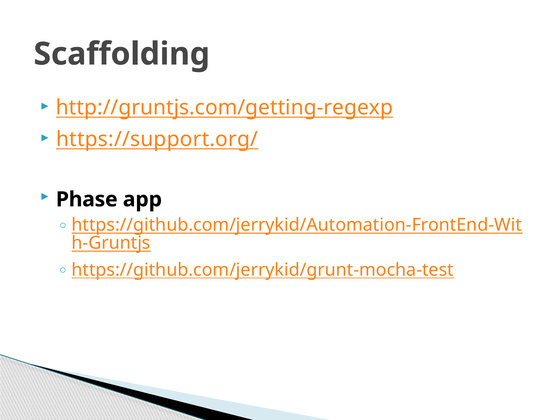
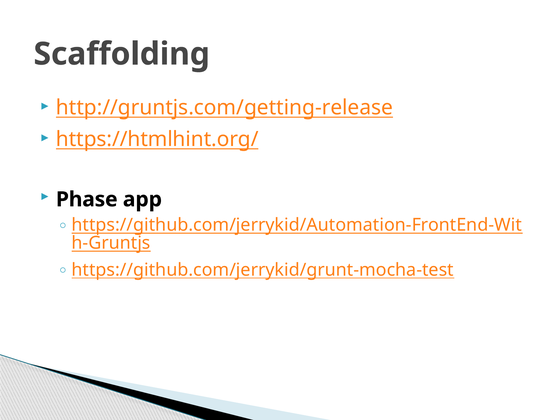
http://gruntjs.com/getting-regexp: http://gruntjs.com/getting-regexp -> http://gruntjs.com/getting-release (224, 108)
https://support.org/: https://support.org/ -> https://htmlhint.org/ (157, 139)
